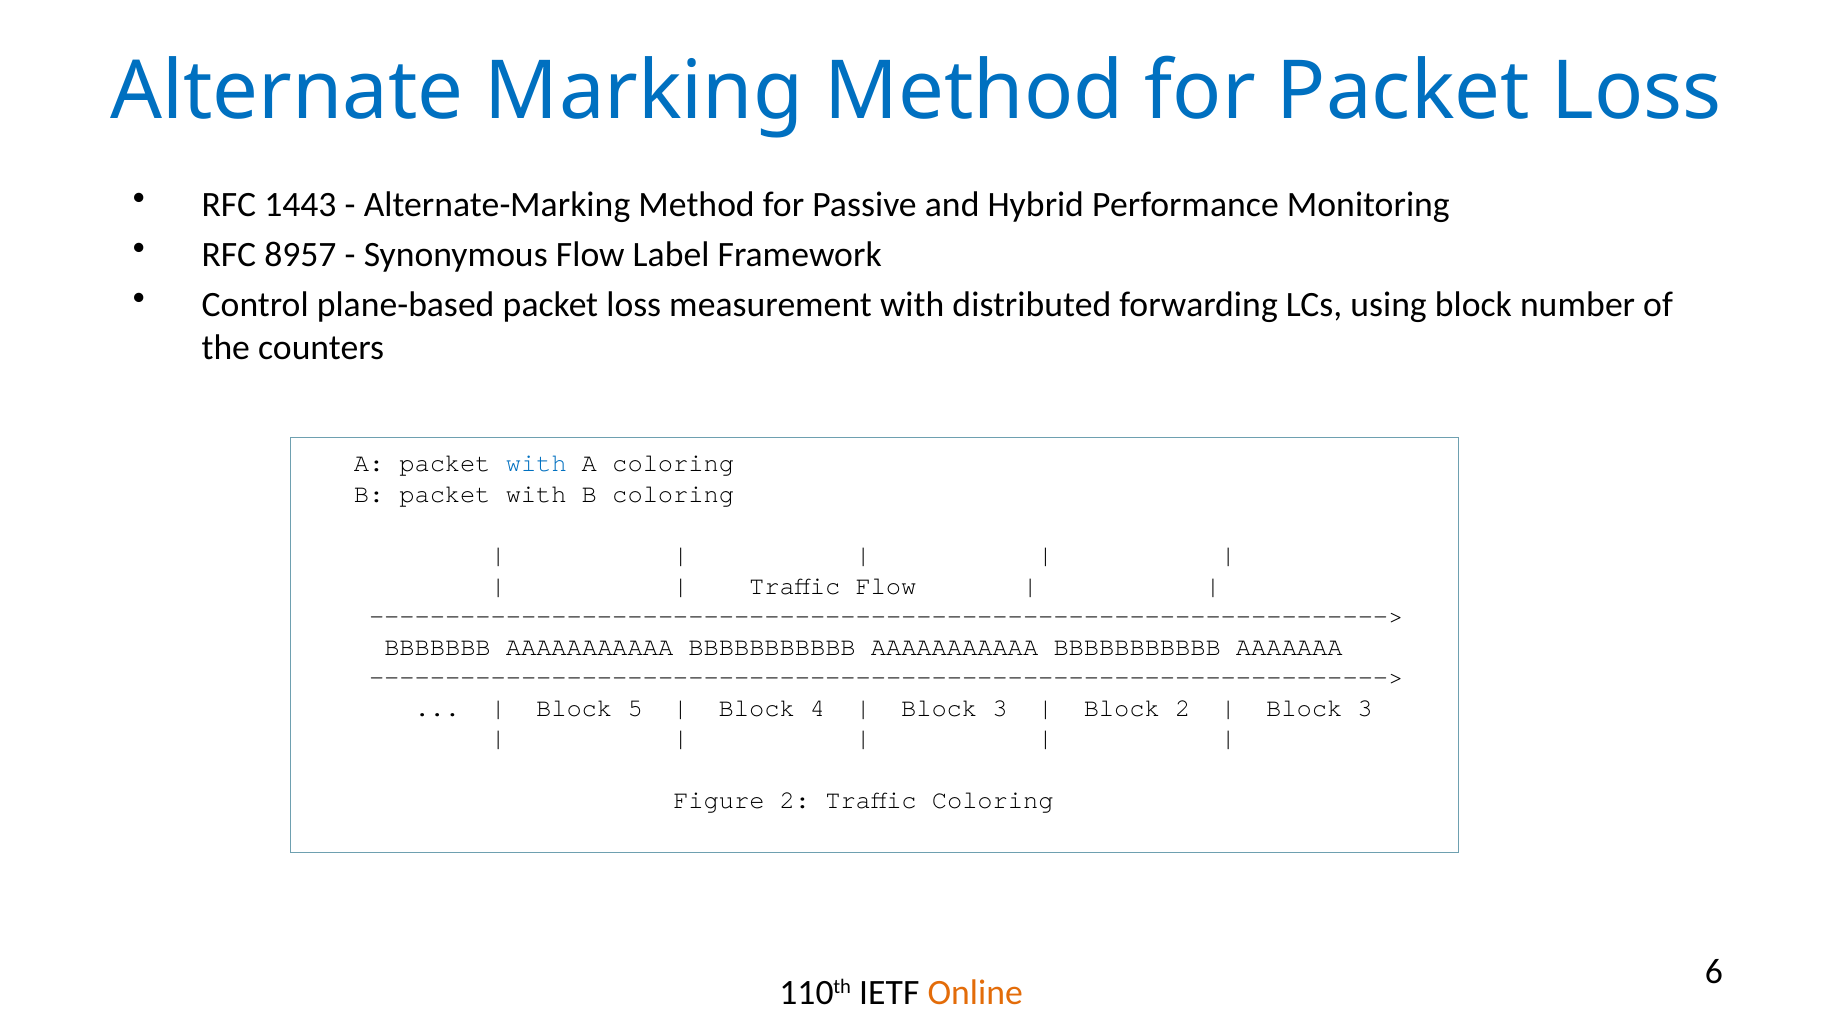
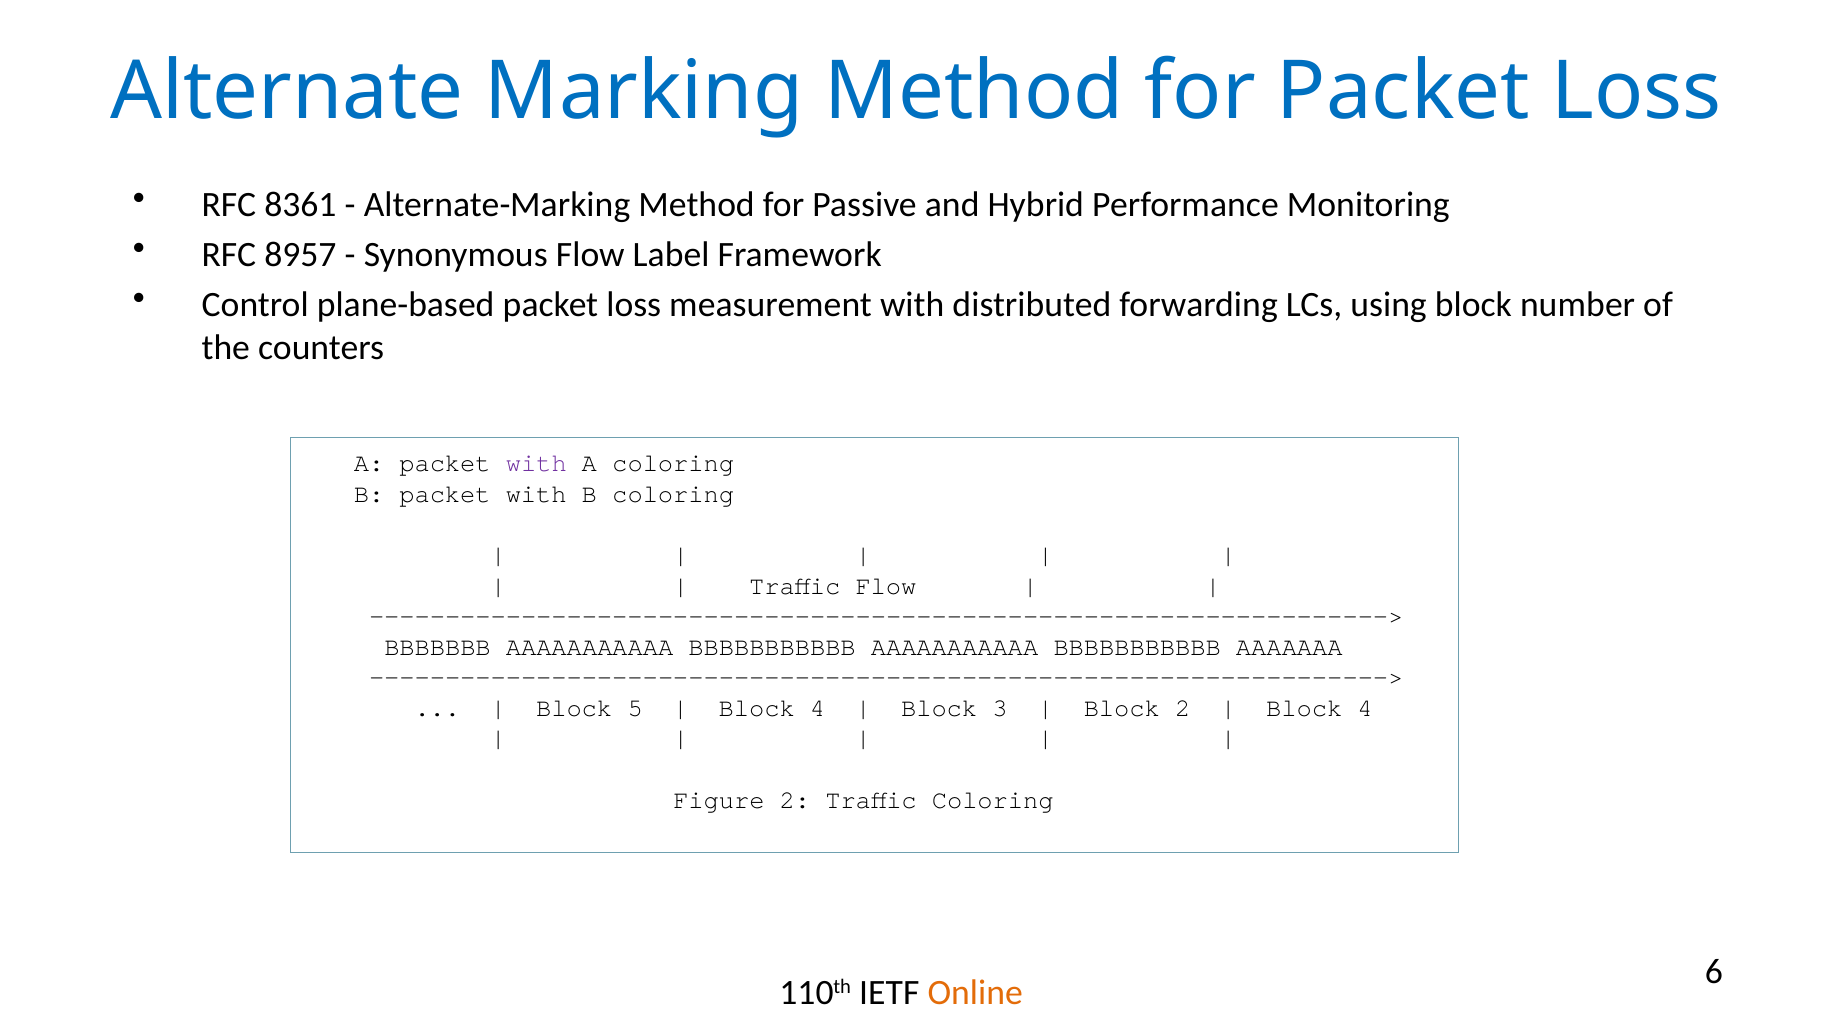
1443: 1443 -> 8361 (300, 205)
with colour: blue -> purple (536, 463)
3: 3 -> 4 (1365, 708)
